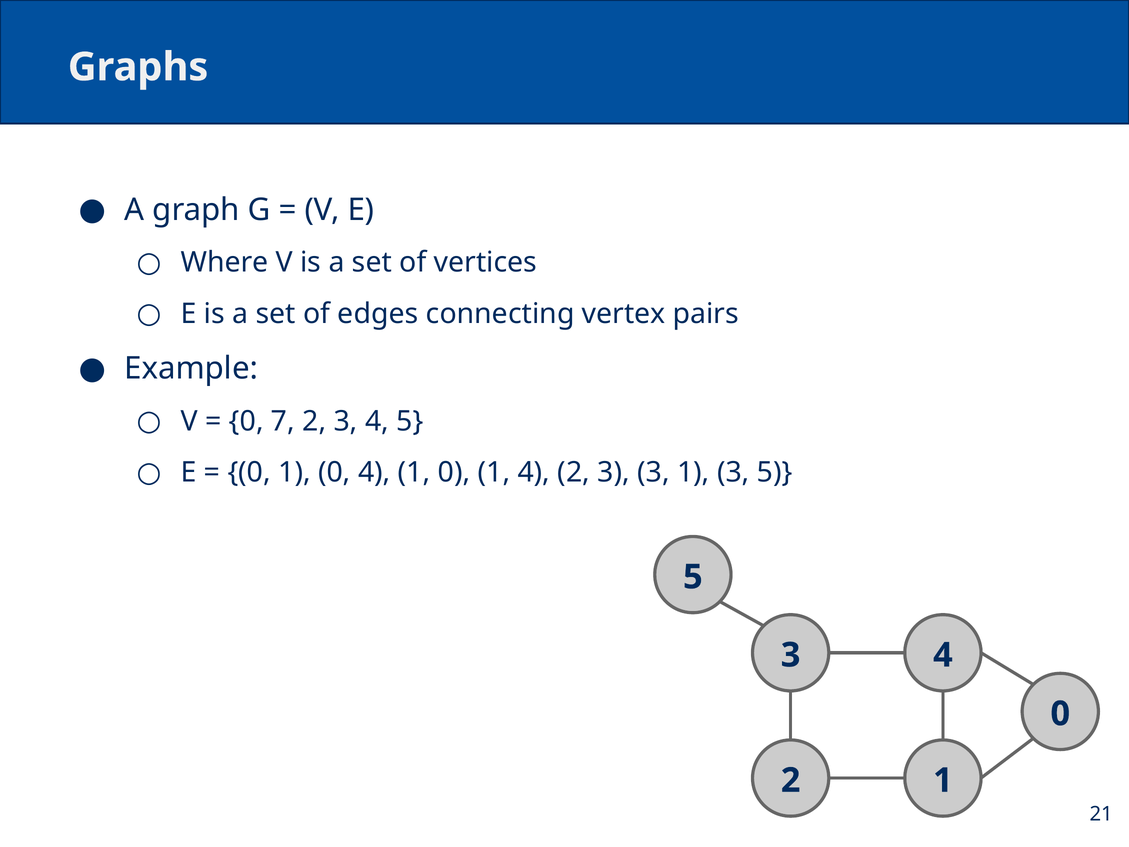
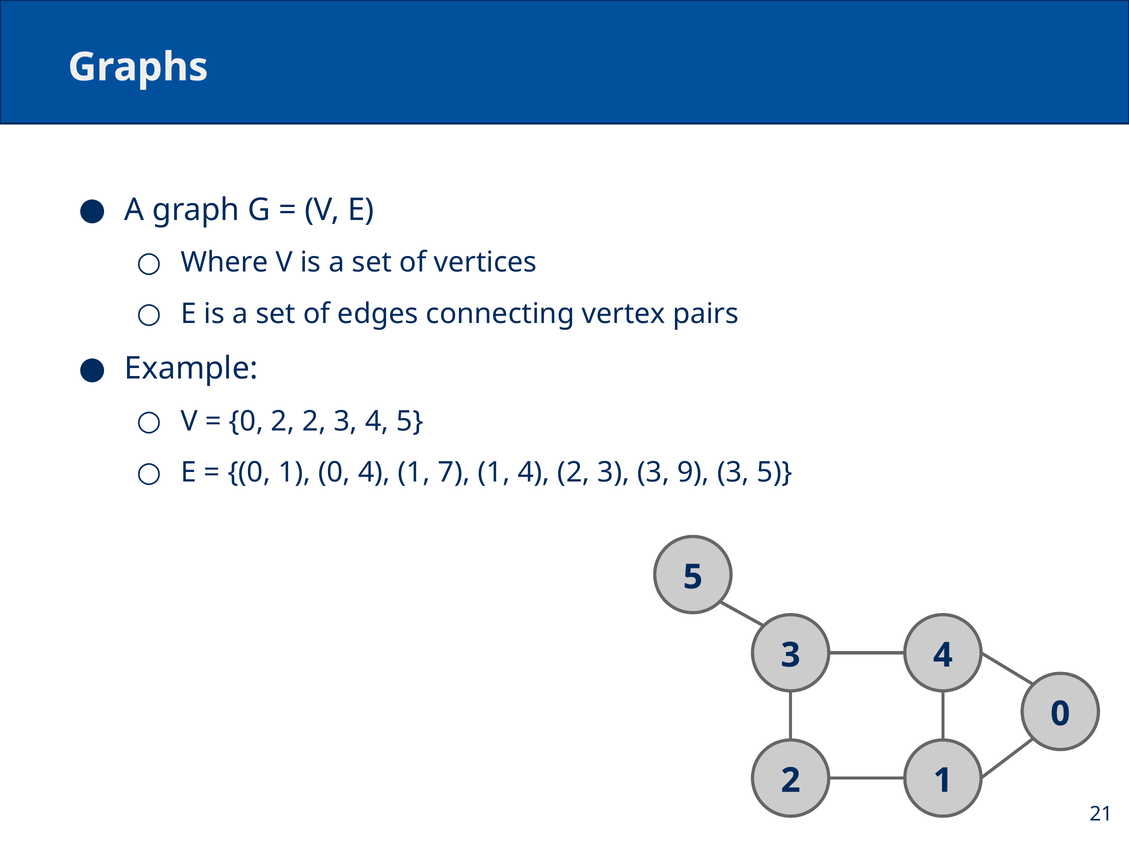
0 7: 7 -> 2 (283, 421)
4 1 0: 0 -> 7 (454, 473)
3 1: 1 -> 9 (693, 473)
